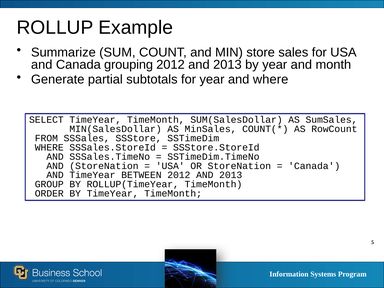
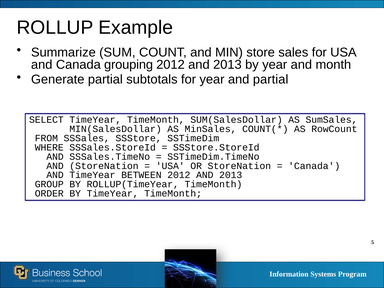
and where: where -> partial (271, 79)
